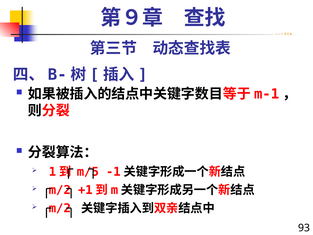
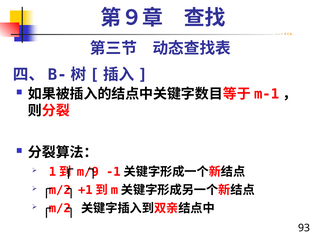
m/5: m/5 -> m/9 (88, 172)
